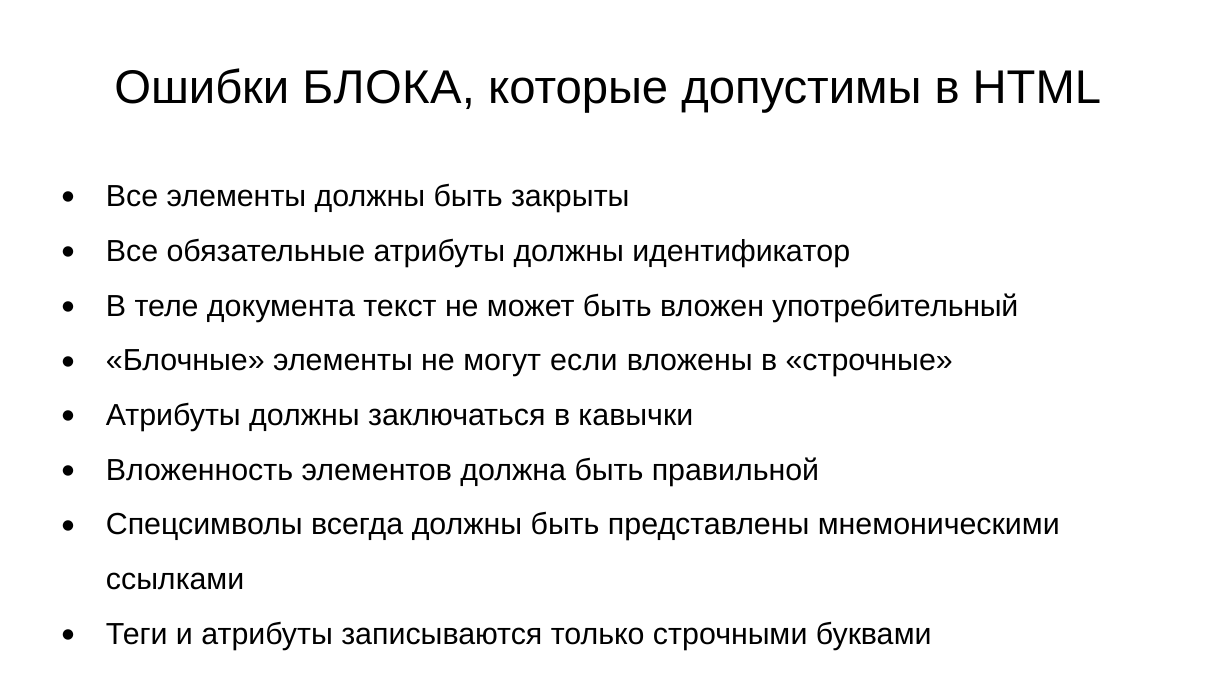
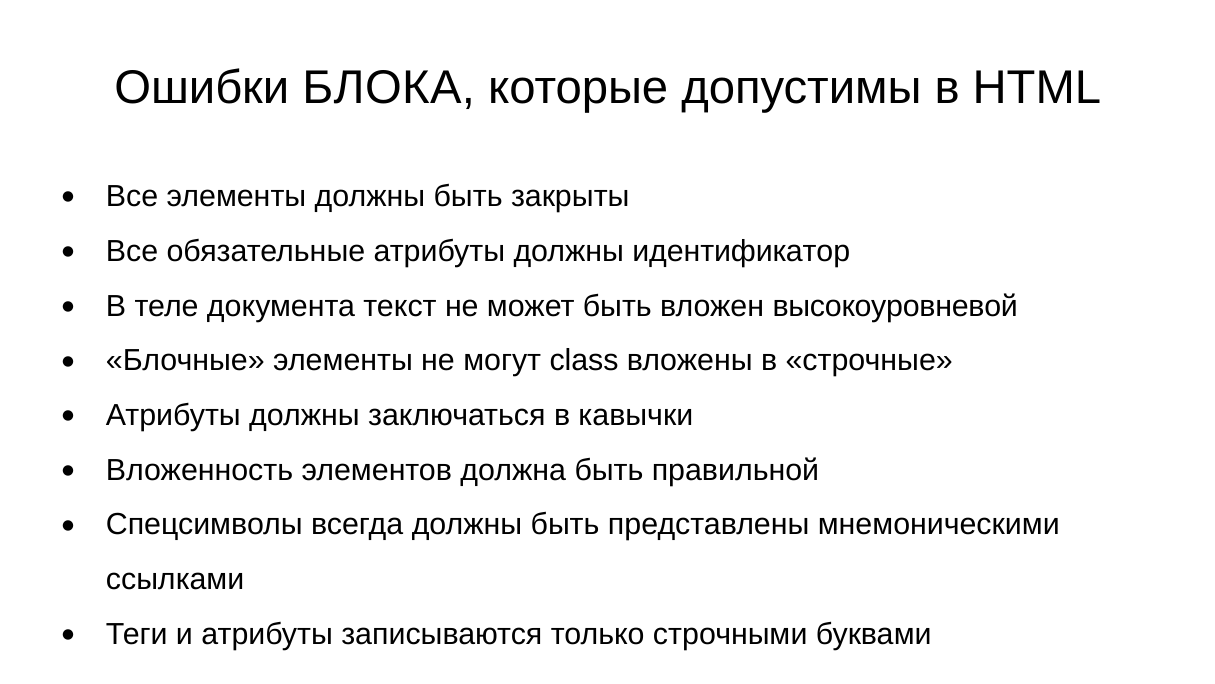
употребительный: употребительный -> высокоуровневой (895, 306)
если: если -> class (584, 361)
